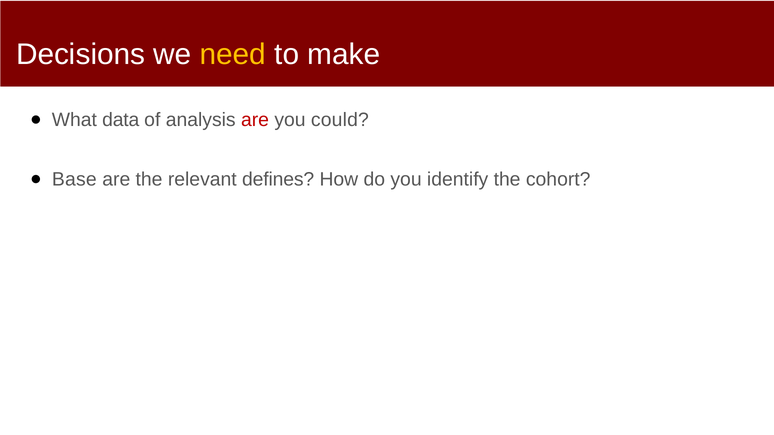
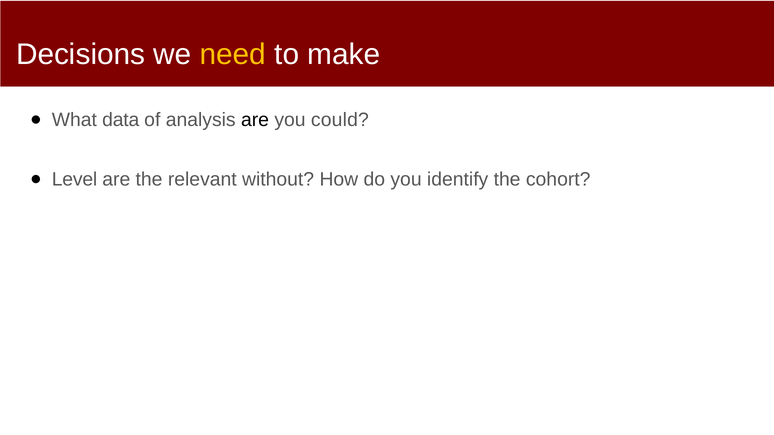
are colour: red -> black (255, 120)
Base: Base -> Level (75, 179)
defines: defines -> without (278, 179)
